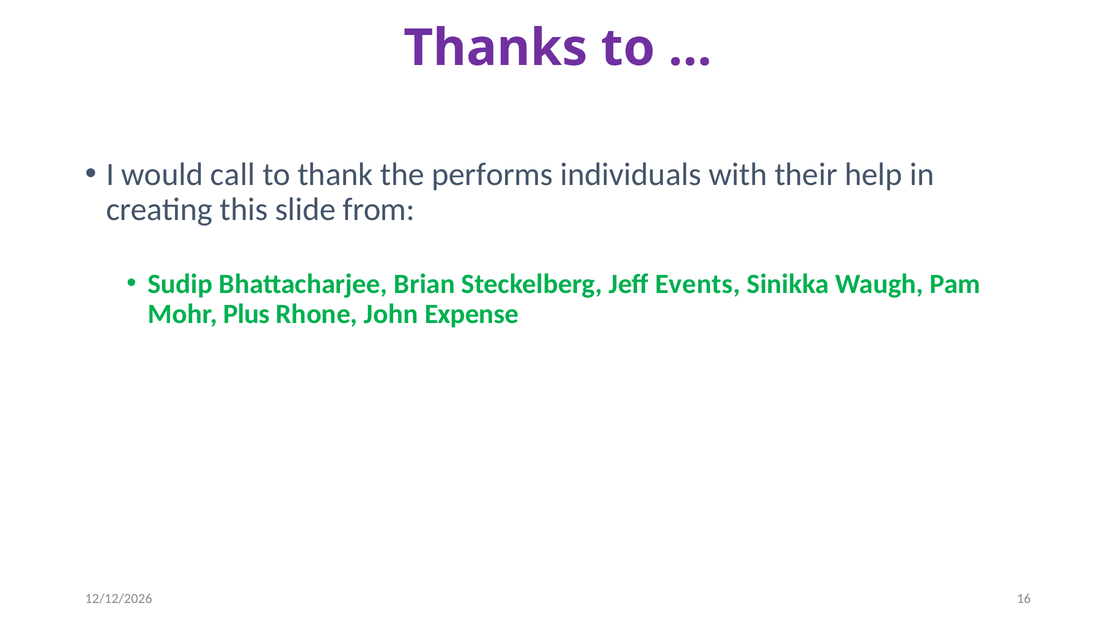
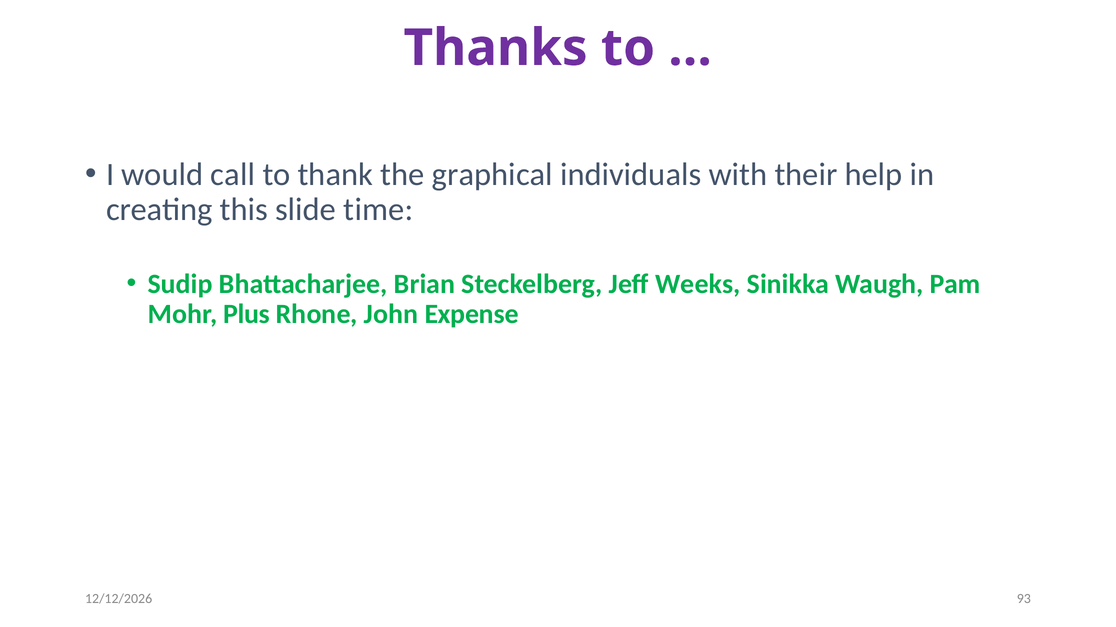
performs: performs -> graphical (492, 175)
from: from -> time (379, 210)
Events: Events -> Weeks (698, 284)
16: 16 -> 93 (1024, 599)
